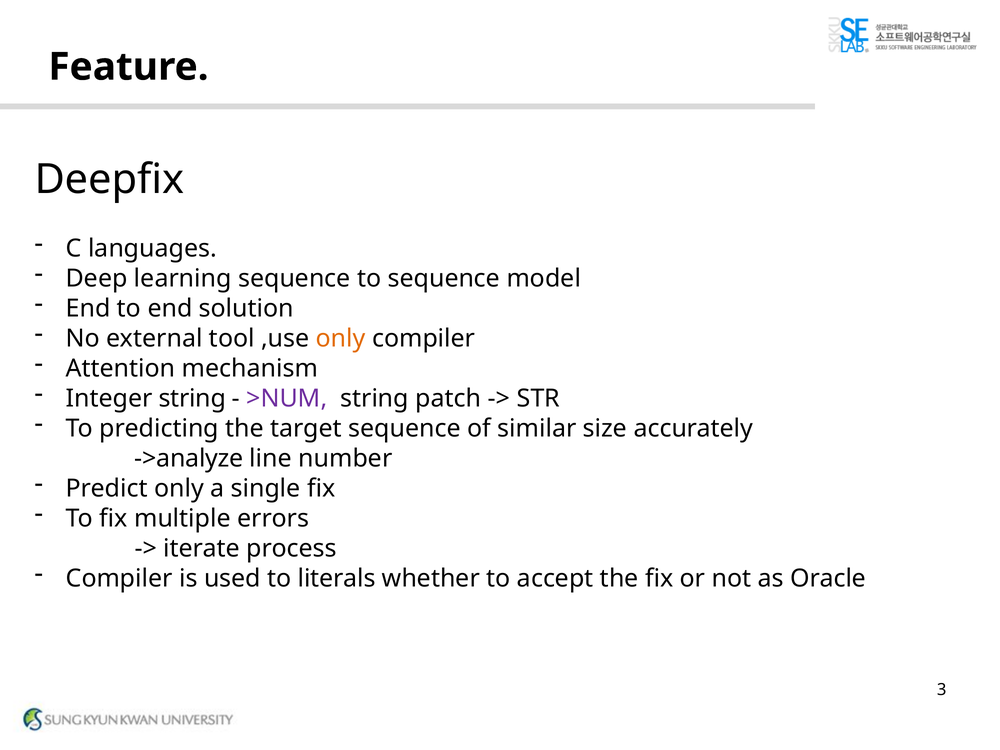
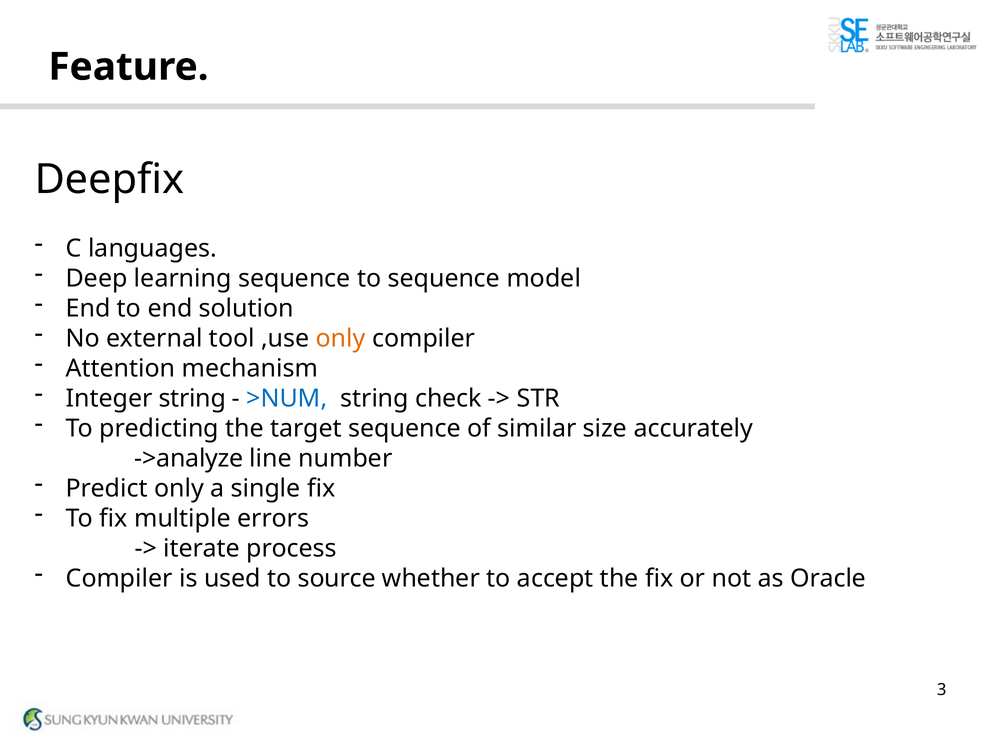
>NUM colour: purple -> blue (287, 398)
patch: patch -> check (448, 398)
literals: literals -> source (337, 578)
